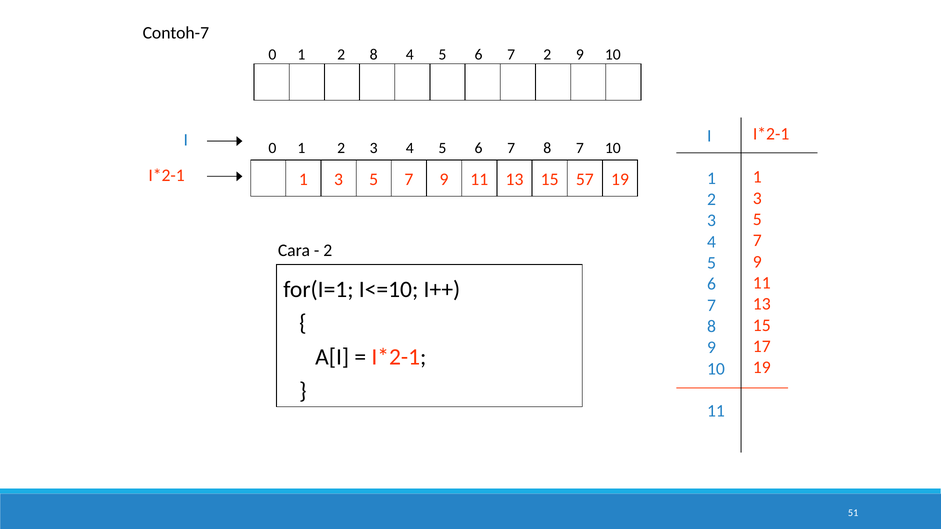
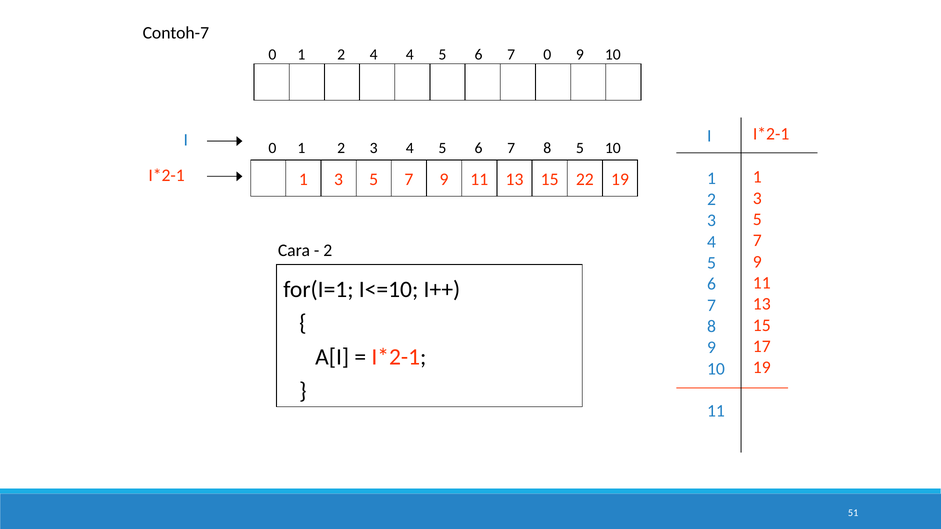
2 8: 8 -> 4 (374, 54)
7 2: 2 -> 0 (547, 54)
8 7: 7 -> 5 (580, 148)
57: 57 -> 22 (585, 179)
